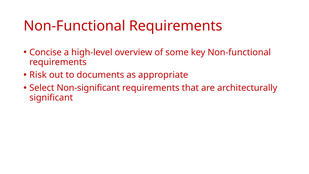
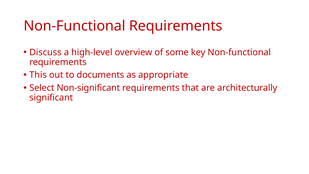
Concise: Concise -> Discuss (45, 52)
Risk: Risk -> This (38, 75)
